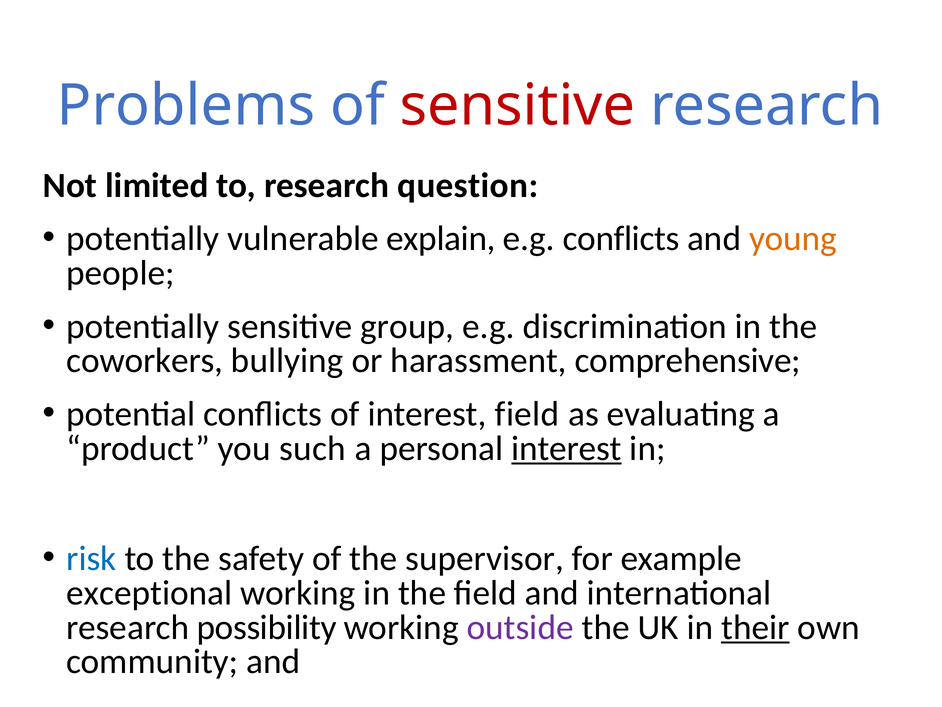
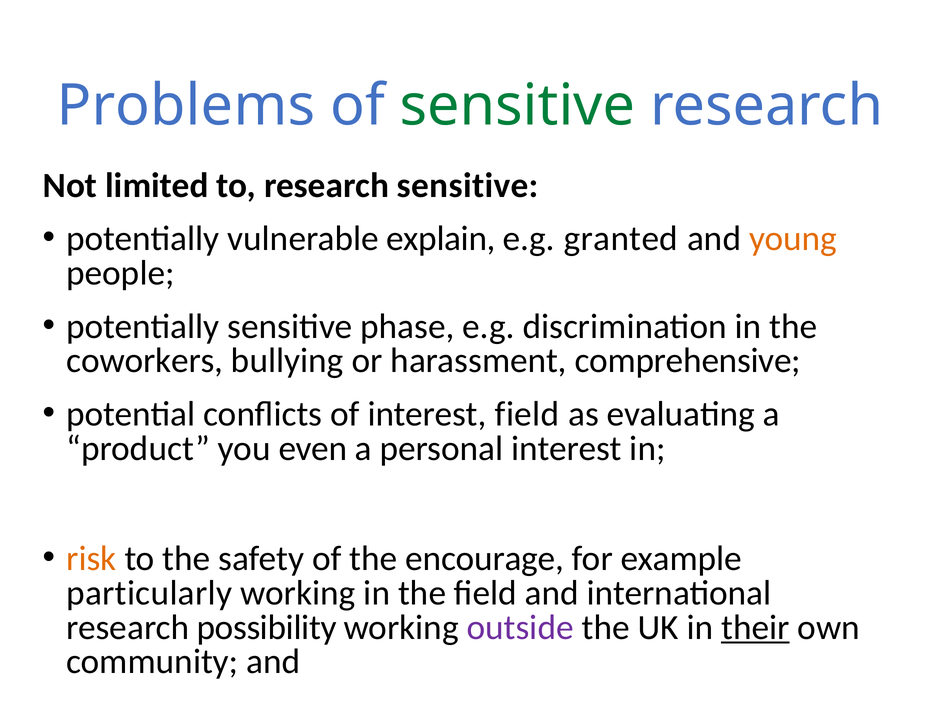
sensitive colour: red -> green (517, 106)
research question: question -> sensitive (468, 185)
e.g conflicts: conflicts -> granted (621, 239)
group: group -> phase (407, 326)
such: such -> even (313, 448)
interest underline: present -> none (567, 448)
risk colour: blue -> orange (91, 558)
supervisor: supervisor -> encourage (485, 558)
exceptional: exceptional -> particularly (149, 593)
